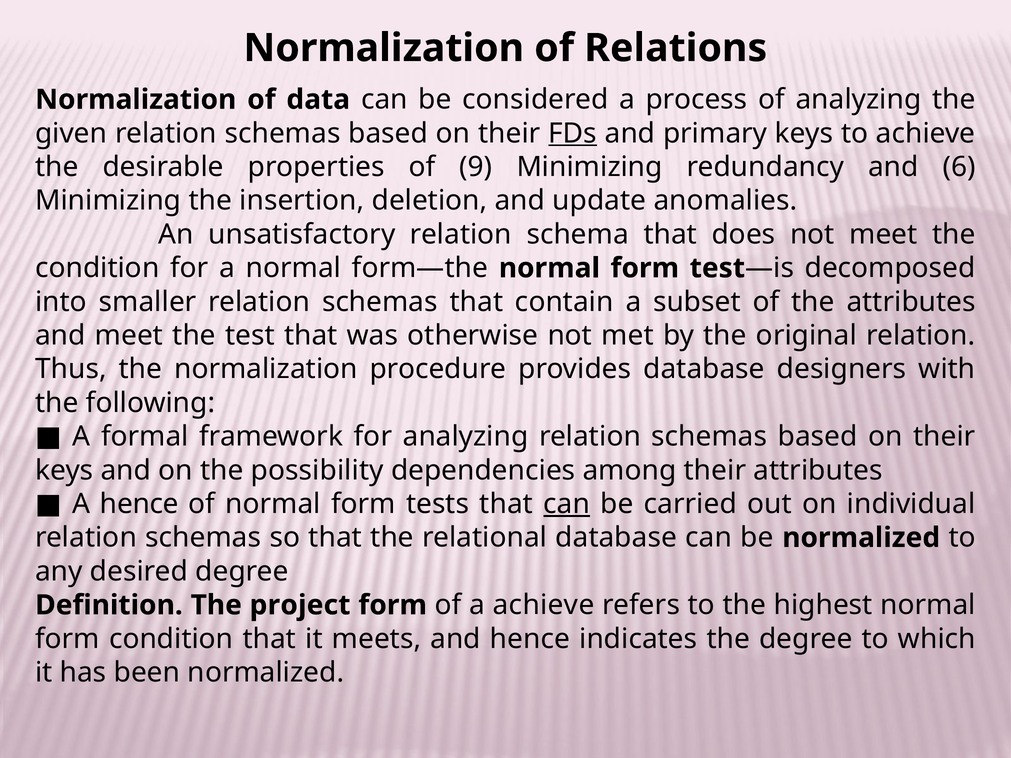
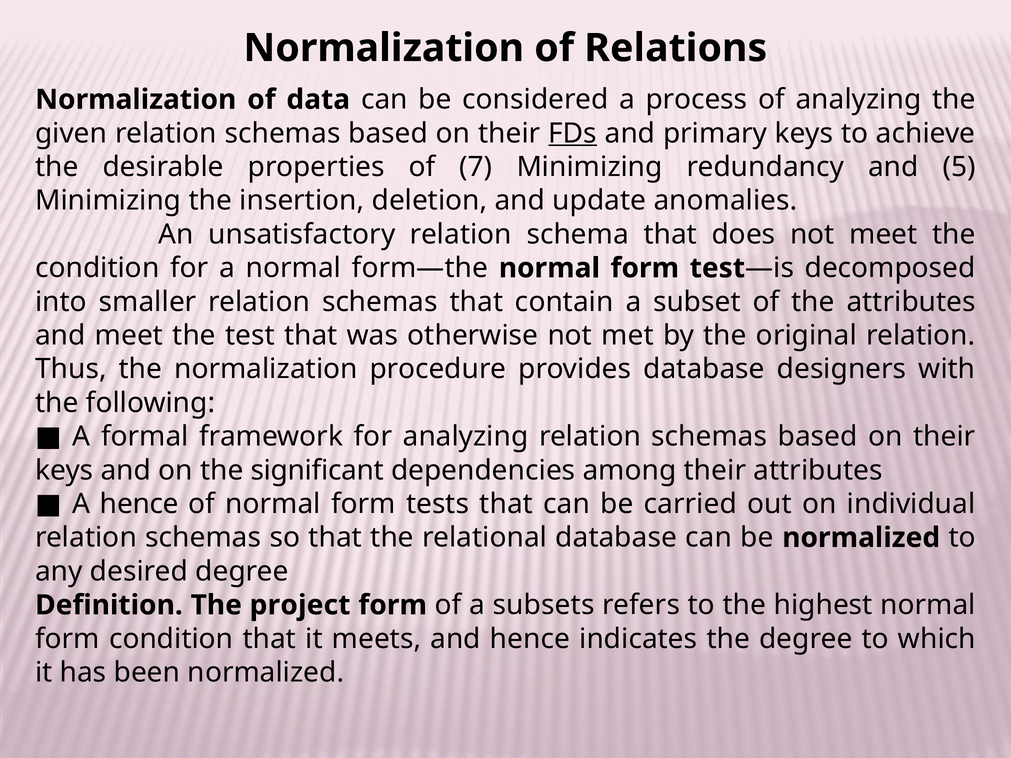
9: 9 -> 7 (476, 167)
6: 6 -> 5 (959, 167)
possibility: possibility -> significant (317, 470)
can underline: present -> none (567, 504)
a achieve: achieve -> subsets (544, 605)
